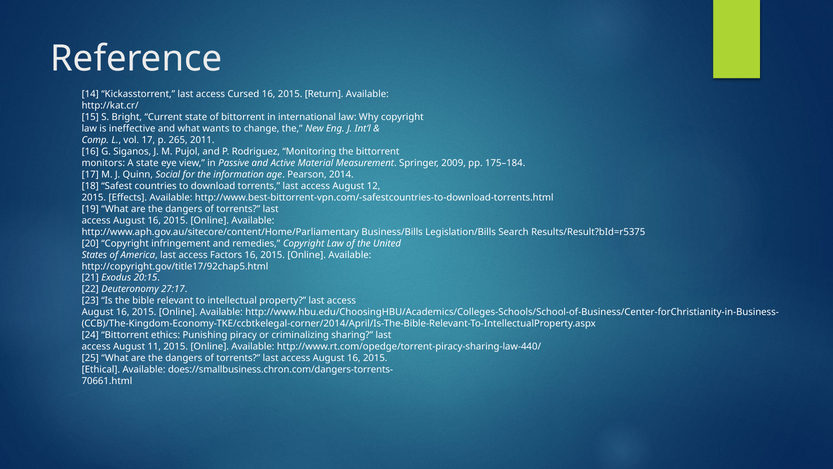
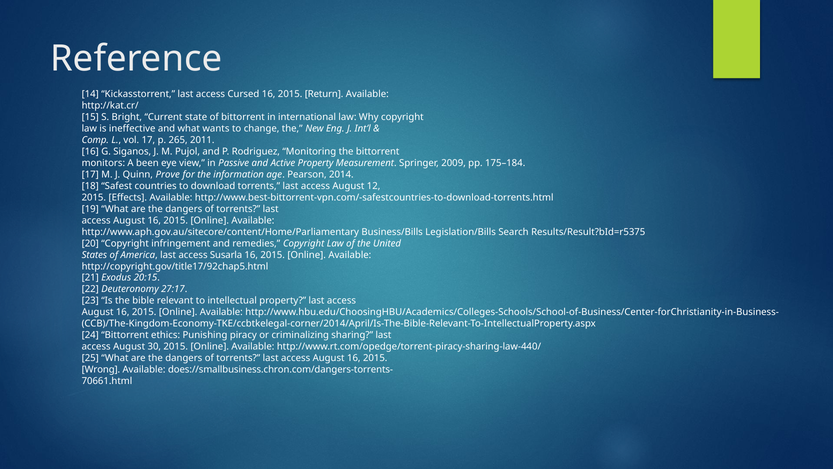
A state: state -> been (147, 163)
Active Material: Material -> Property (316, 163)
Social: Social -> Prove (168, 174)
Factors: Factors -> Susarla (226, 255)
11: 11 -> 30 (154, 346)
Ethical: Ethical -> Wrong (101, 369)
